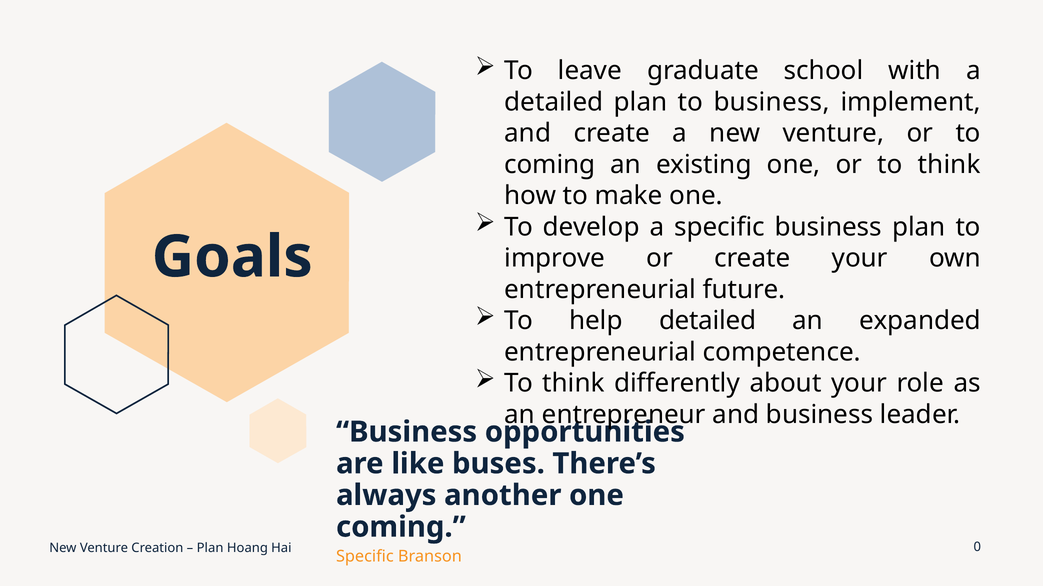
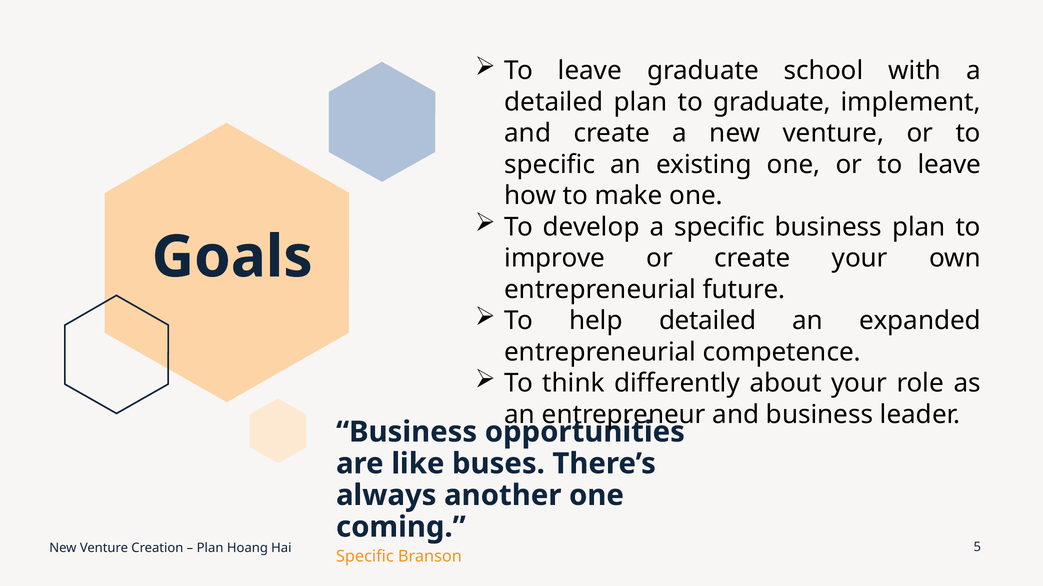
to business: business -> graduate (772, 102)
coming: coming -> specific (550, 165)
or to think: think -> leave (949, 165)
0: 0 -> 5 (977, 547)
